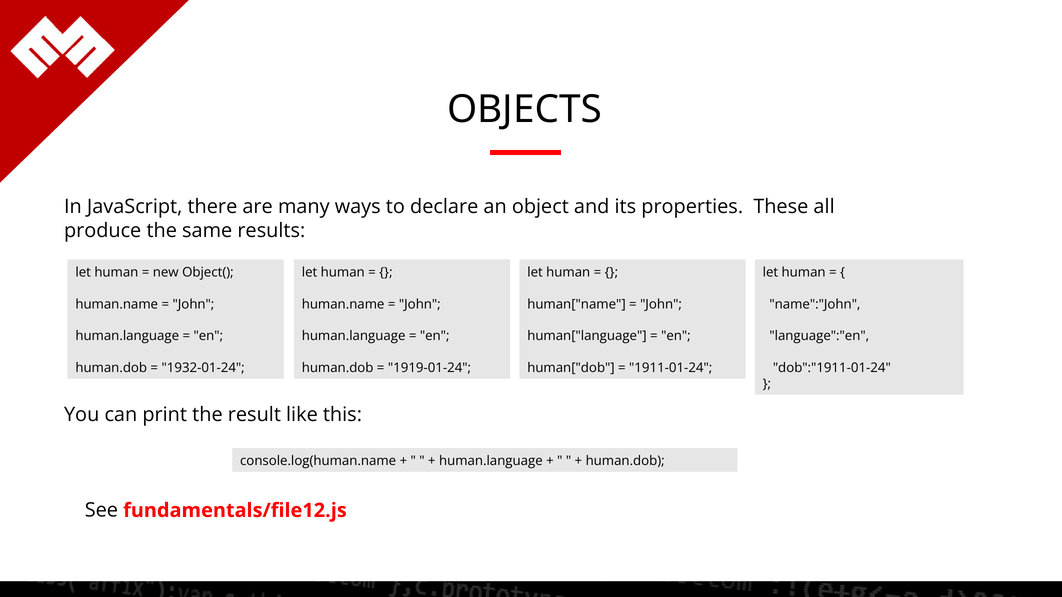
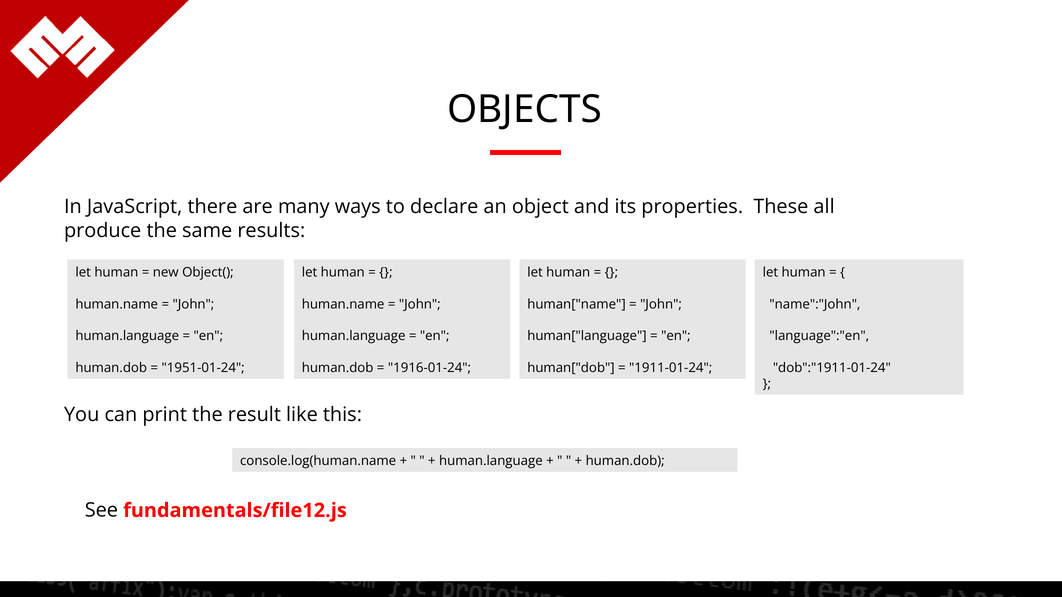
1932-01-24: 1932-01-24 -> 1951-01-24 (203, 368)
1919-01-24: 1919-01-24 -> 1916-01-24 (430, 368)
